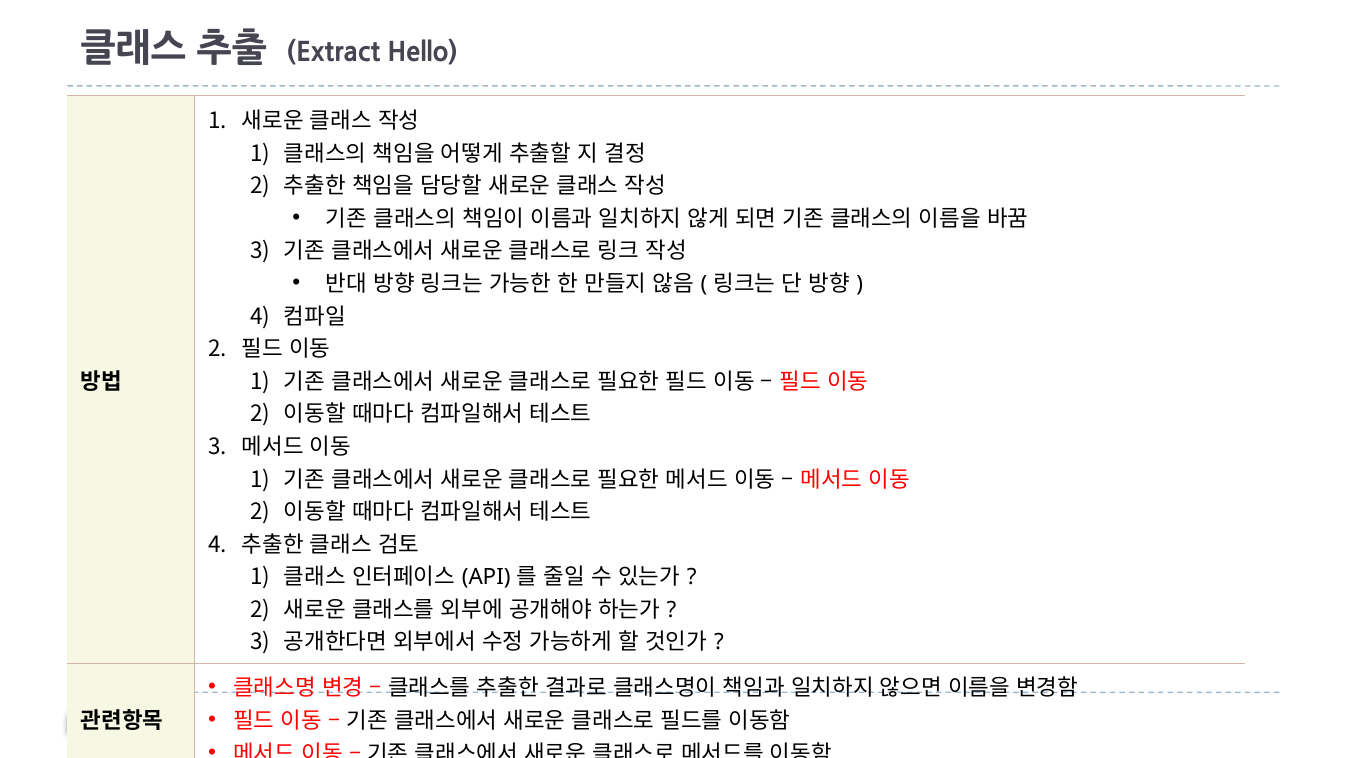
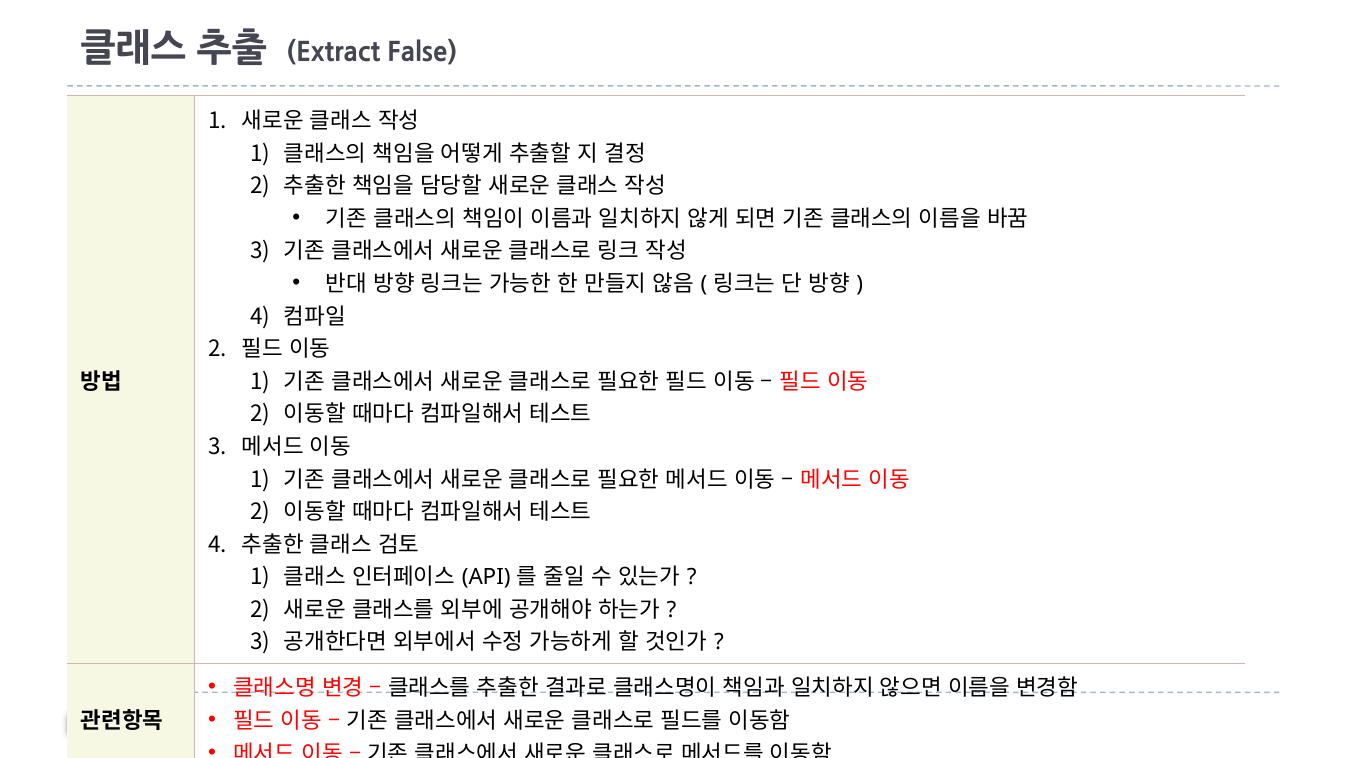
Hello: Hello -> False (422, 53)
